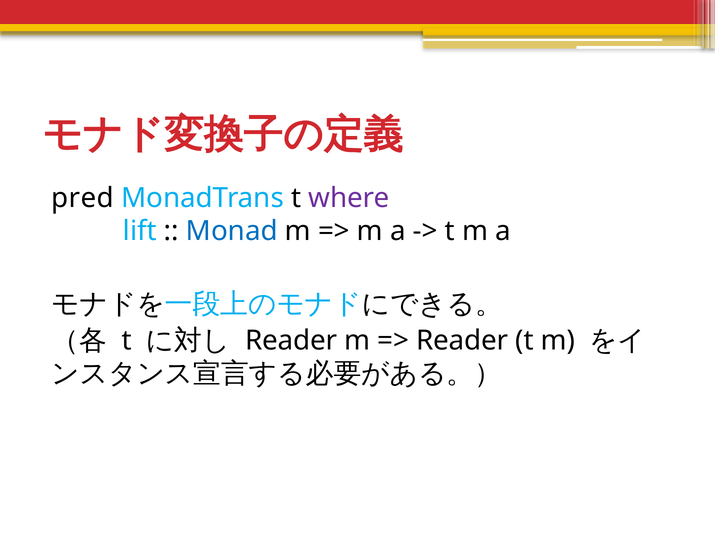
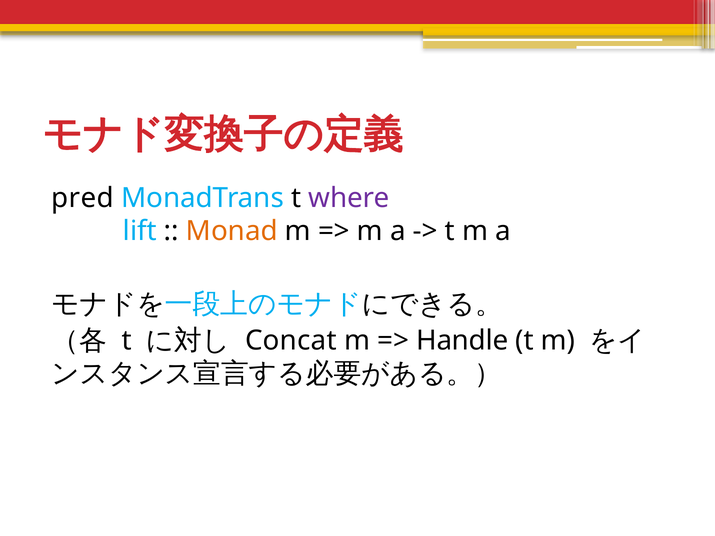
Monad colour: blue -> orange (232, 231)
Reader: Reader -> Concat (291, 341)
Reader: Reader -> Handle (462, 341)
